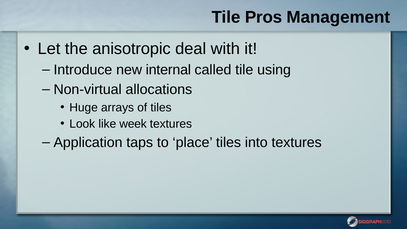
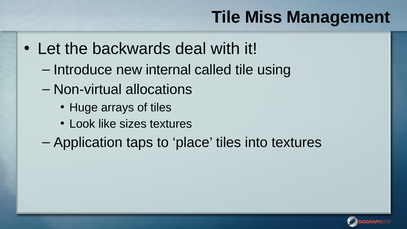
Pros: Pros -> Miss (264, 17)
anisotropic: anisotropic -> backwards (131, 49)
week: week -> sizes (133, 124)
